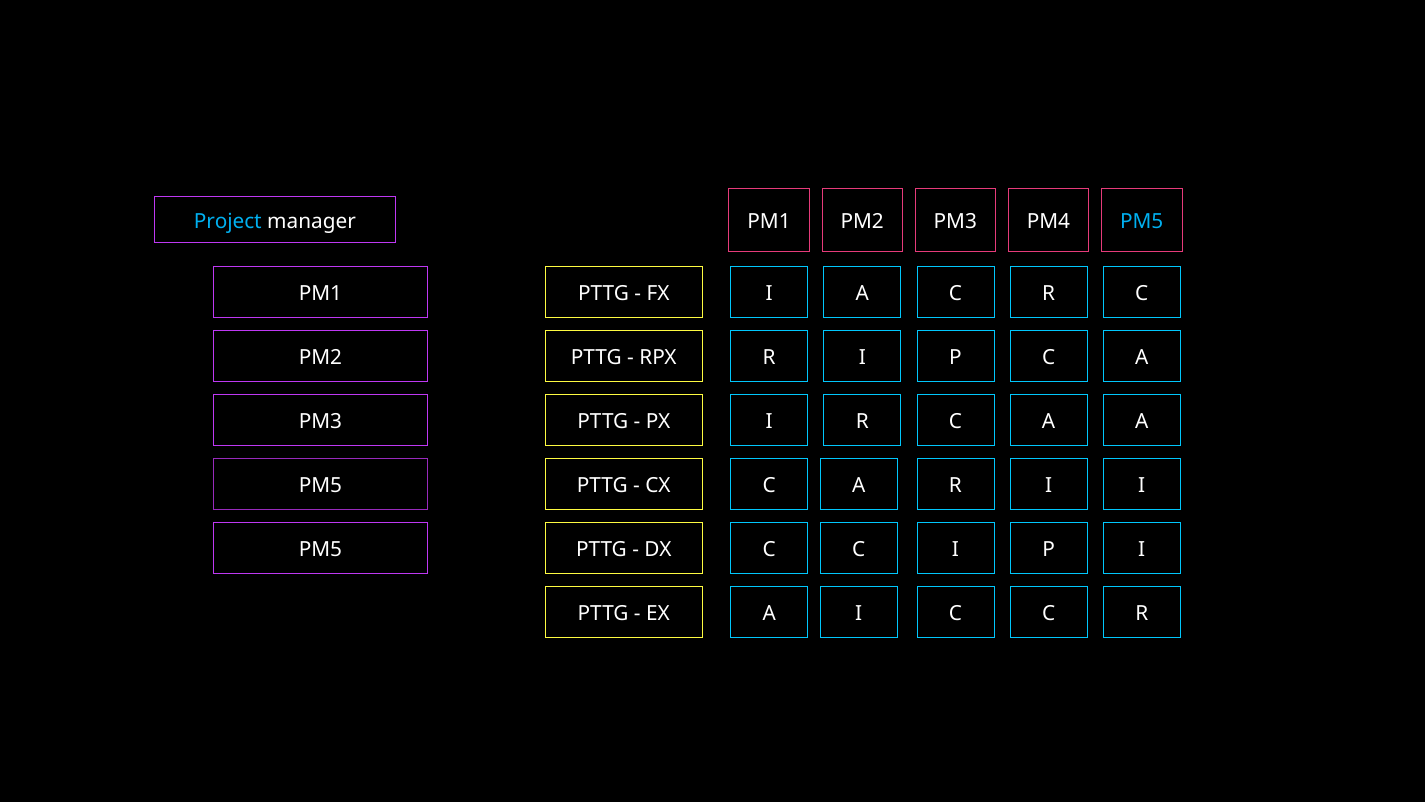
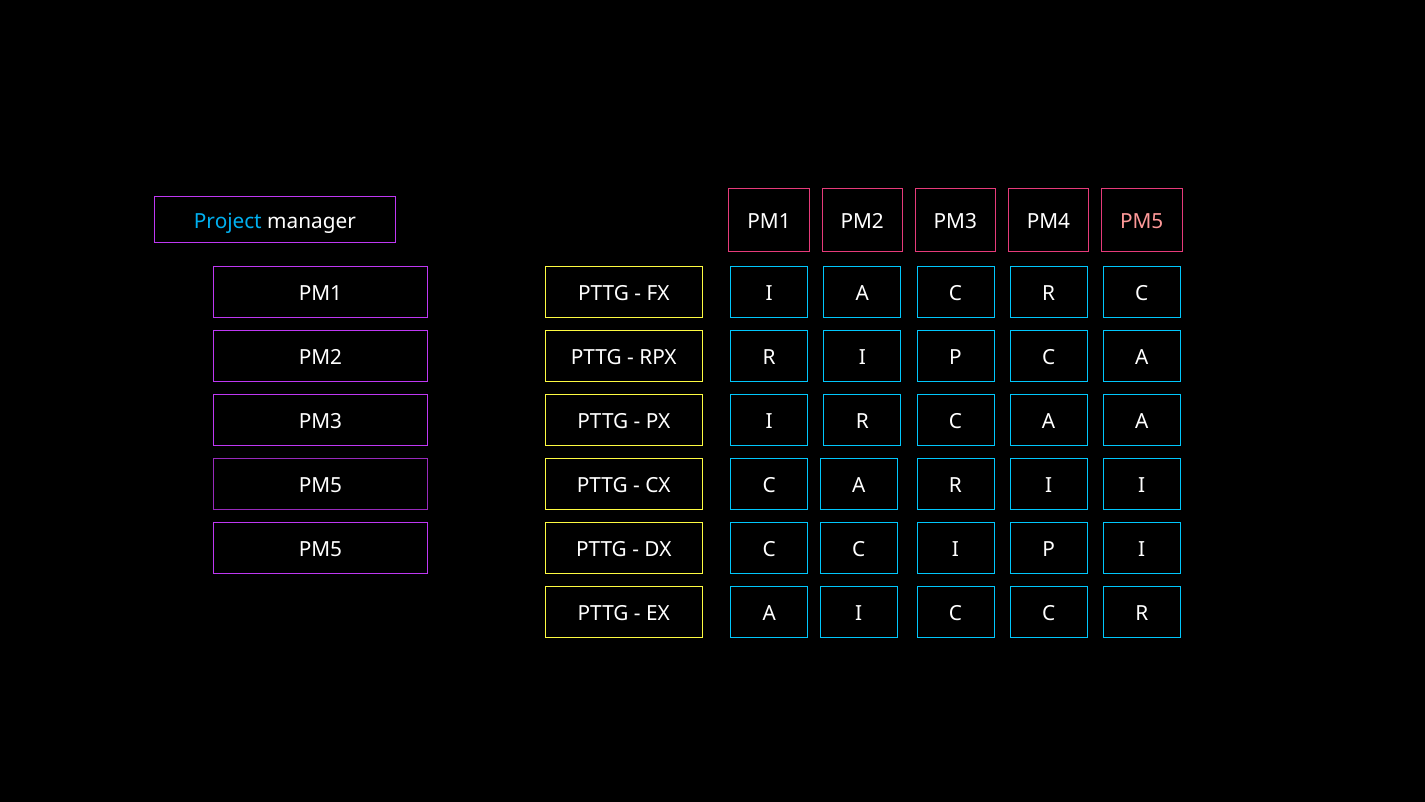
PM5 colour: light blue -> pink (1142, 221)
